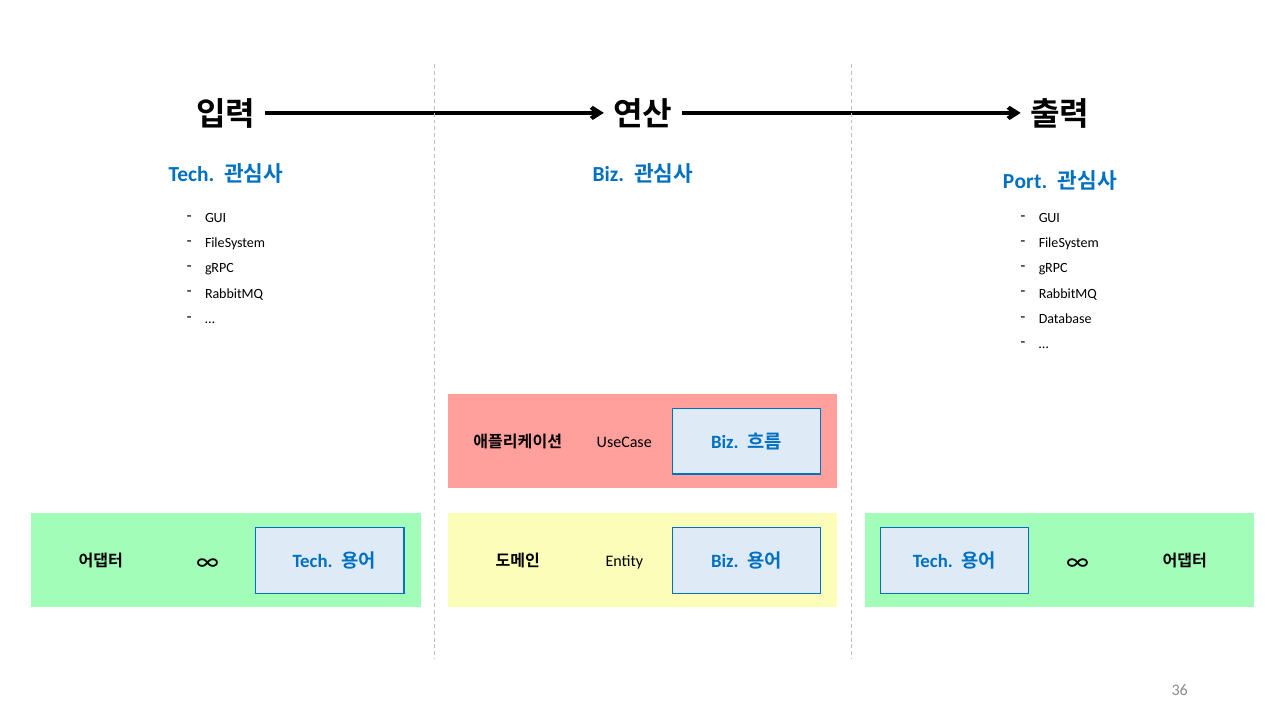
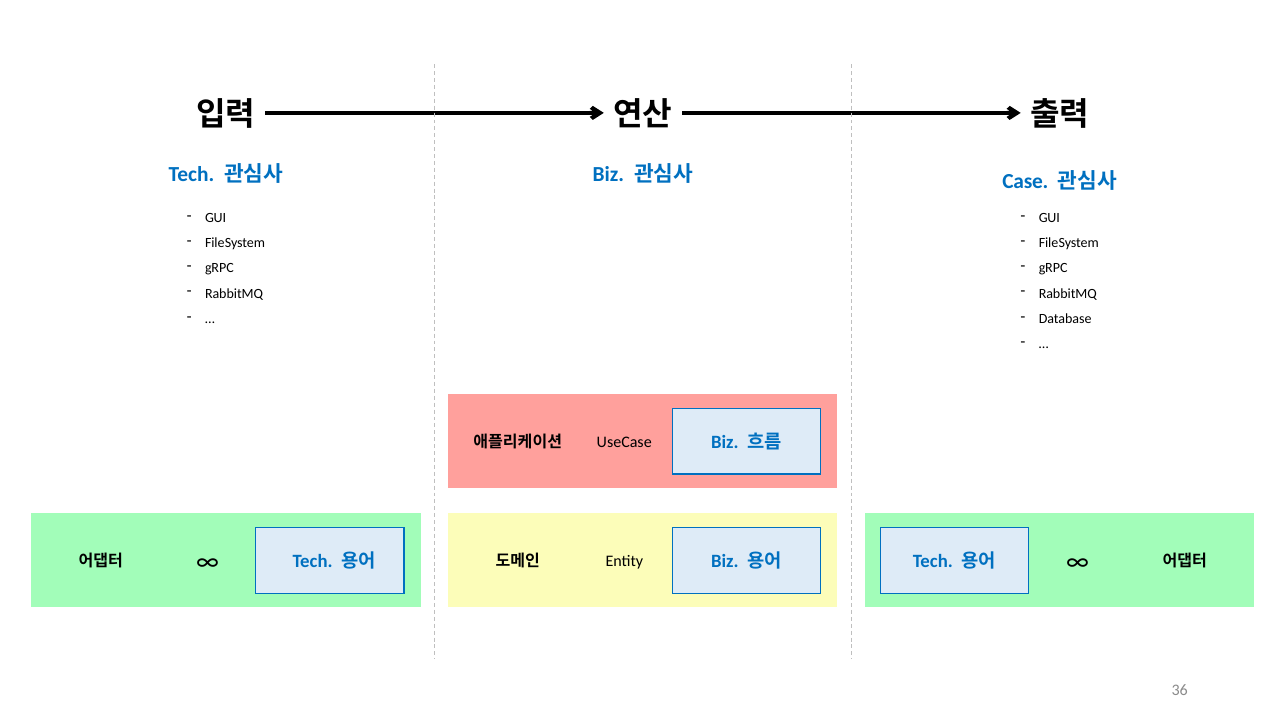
Port: Port -> Case (1025, 181)
